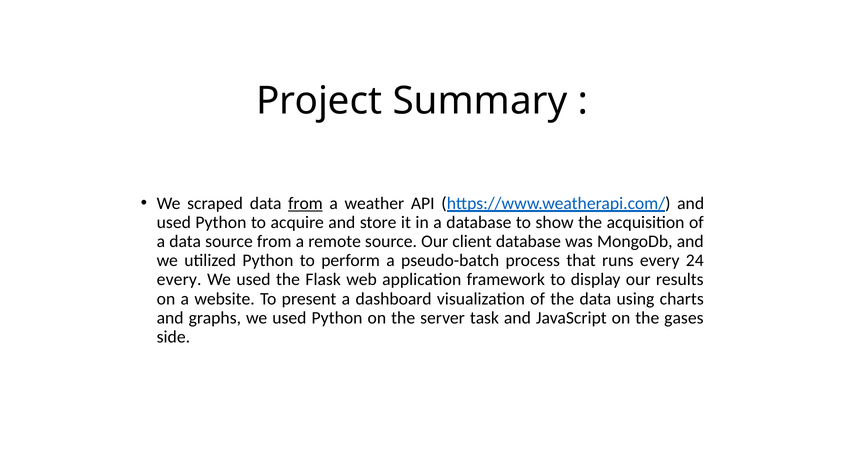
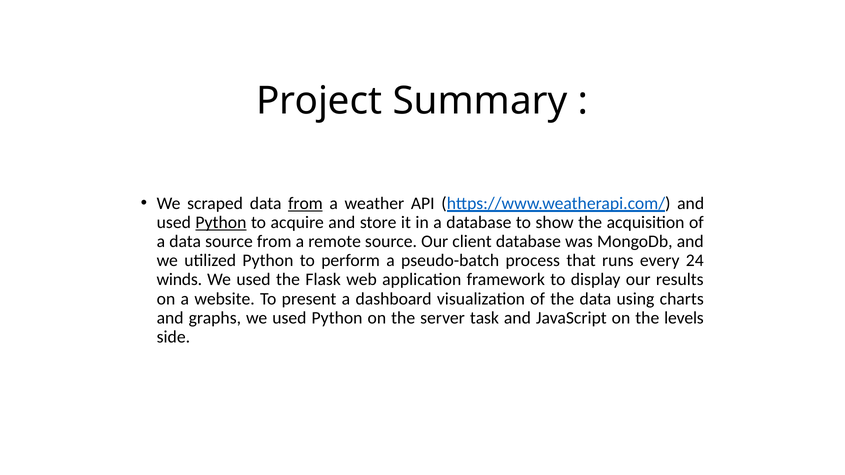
Python underline: none -> present (221, 223)
every: every -> winds (179, 280)
gases: gases -> levels (684, 318)
